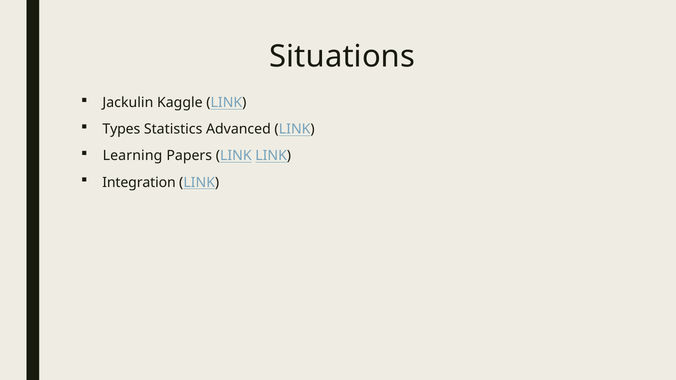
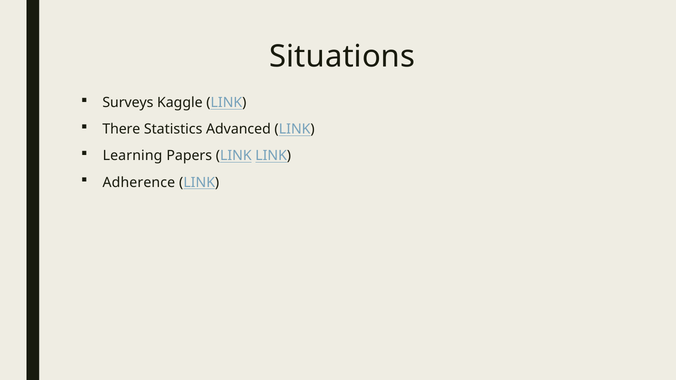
Jackulin: Jackulin -> Surveys (128, 103)
Types: Types -> There (121, 129)
Integration: Integration -> Adherence (139, 183)
